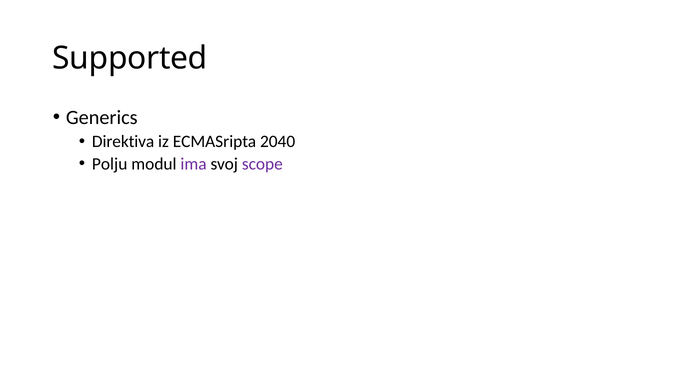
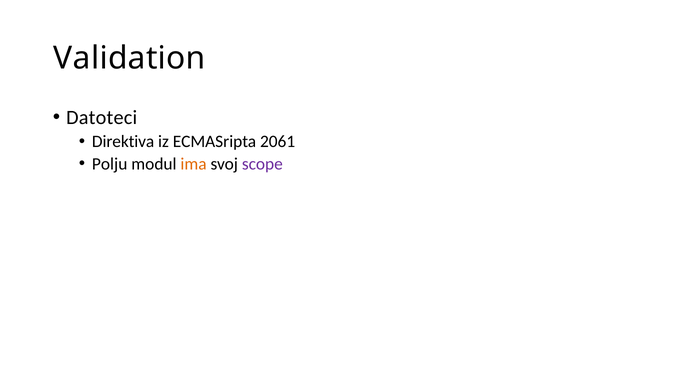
Supported: Supported -> Validation (130, 58)
Generics: Generics -> Datoteci (102, 117)
2040: 2040 -> 2061 (278, 141)
ima colour: purple -> orange (194, 164)
